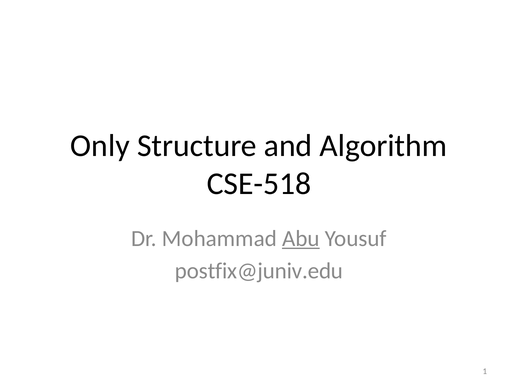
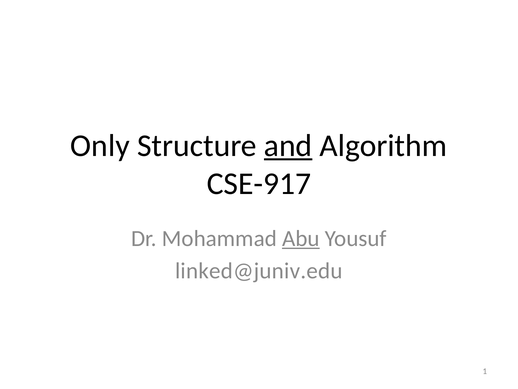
and underline: none -> present (288, 146)
CSE-518: CSE-518 -> CSE-917 (259, 184)
postfix@juniv.edu: postfix@juniv.edu -> linked@juniv.edu (259, 270)
